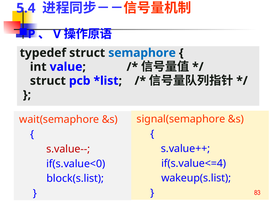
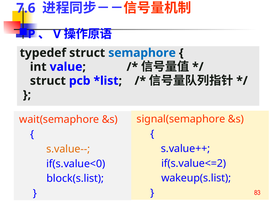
5.4: 5.4 -> 7.6 (26, 8)
s.value-- colour: red -> orange (68, 149)
if(s.value<=4: if(s.value<=4 -> if(s.value<=2 (194, 164)
